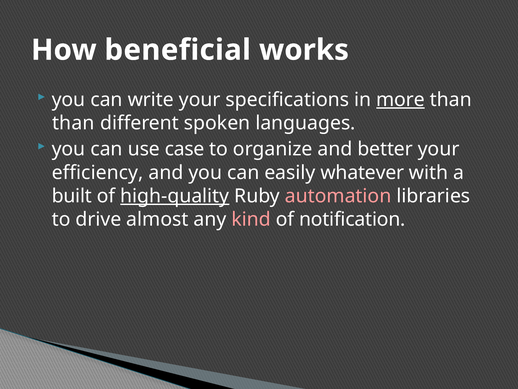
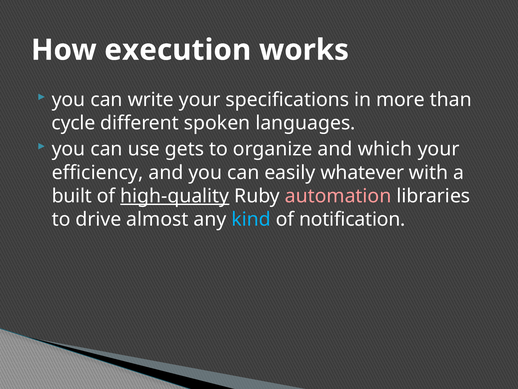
beneficial: beneficial -> execution (178, 50)
more underline: present -> none (401, 99)
than: than -> cycle (73, 123)
case: case -> gets (185, 149)
better: better -> which (385, 149)
kind colour: pink -> light blue (251, 219)
